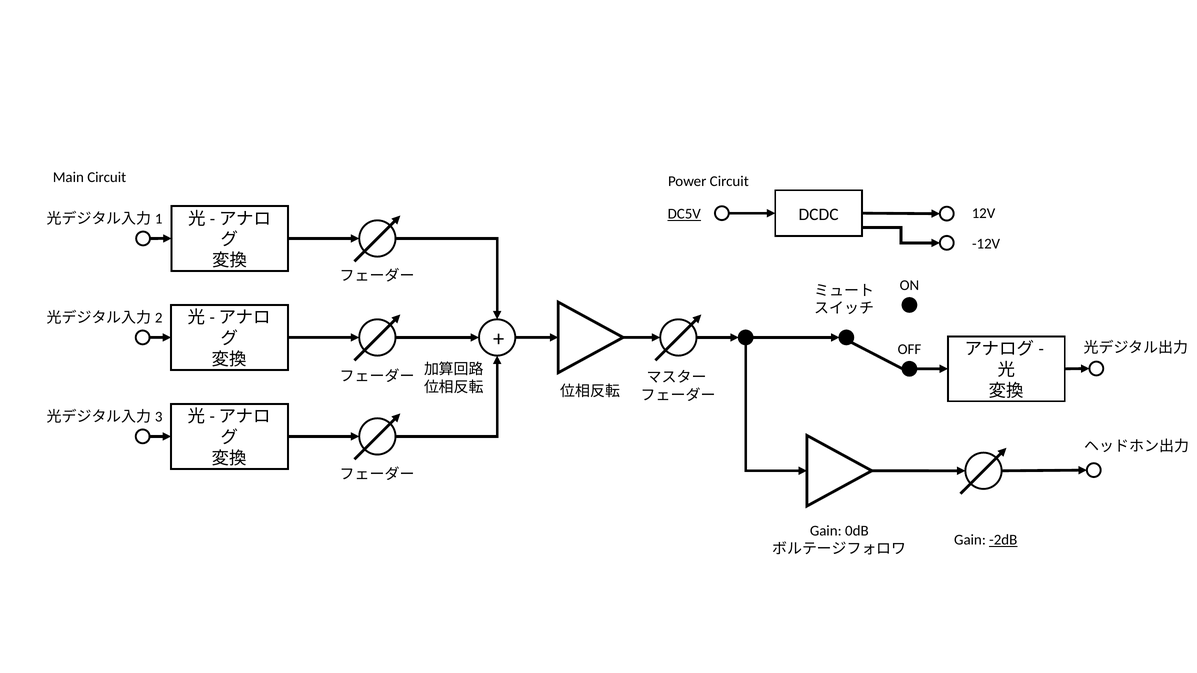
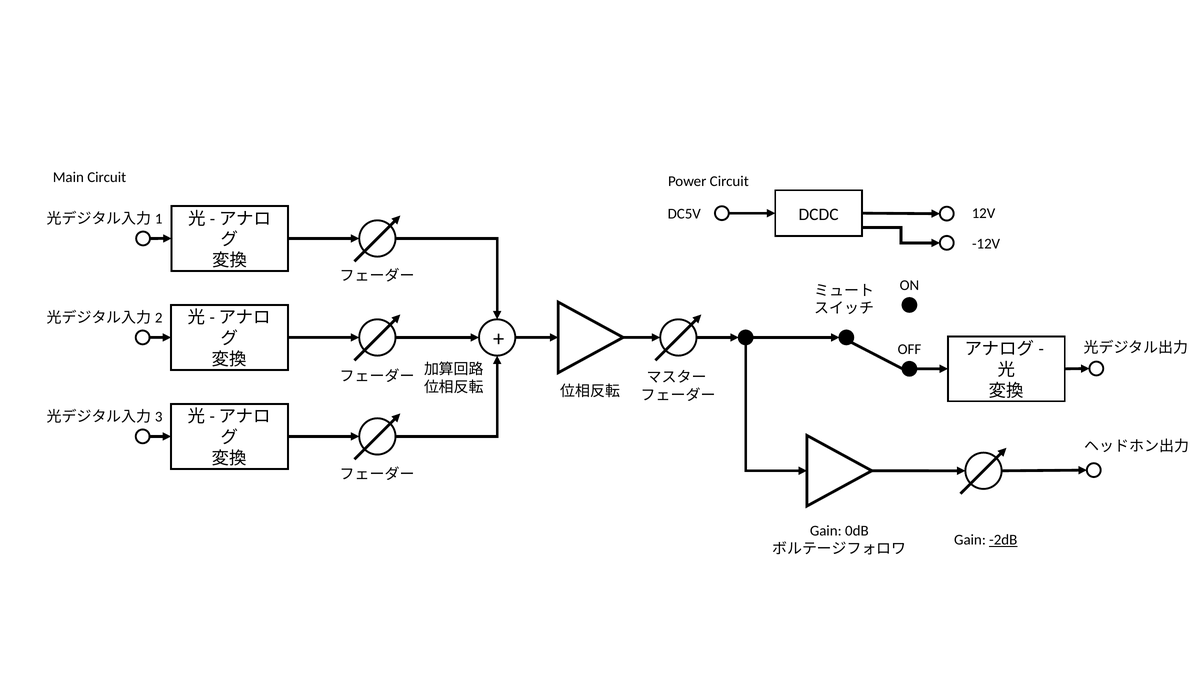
DC5V underline: present -> none (684, 214)
